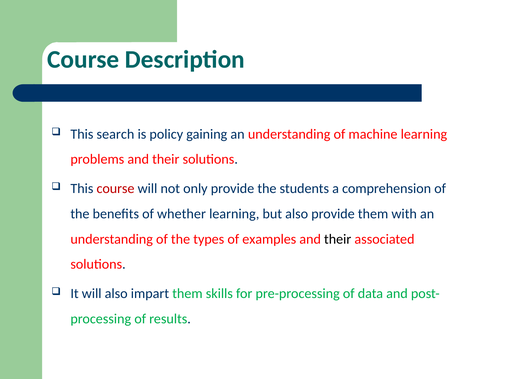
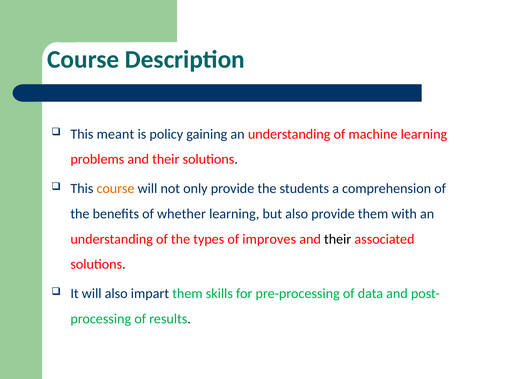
search: search -> meant (115, 134)
course colour: red -> orange (115, 189)
examples: examples -> improves (269, 239)
